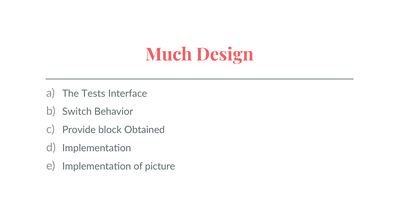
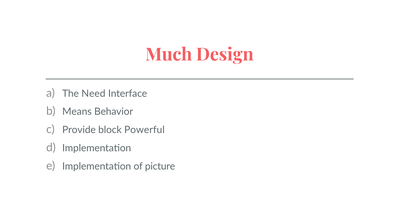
Tests: Tests -> Need (93, 94)
Switch: Switch -> Means (77, 112)
Obtained: Obtained -> Powerful (144, 130)
